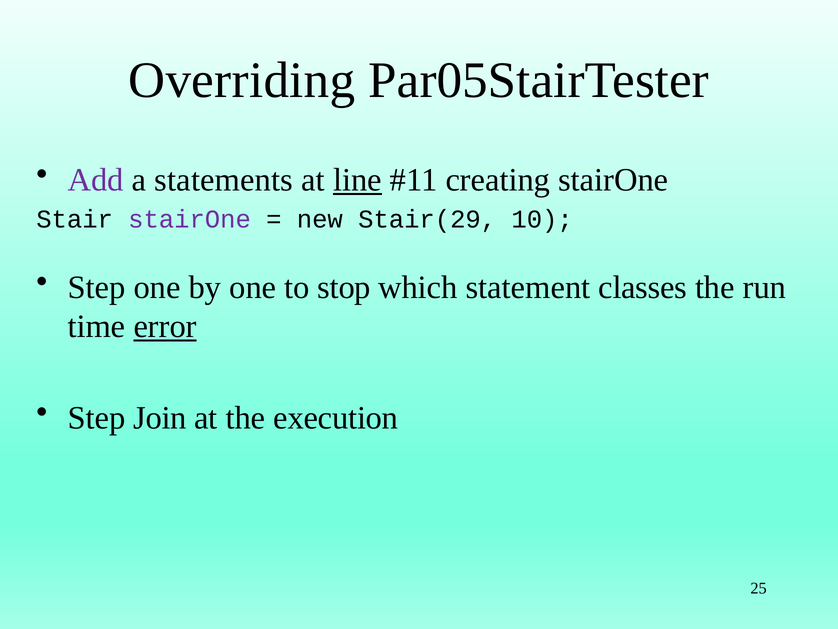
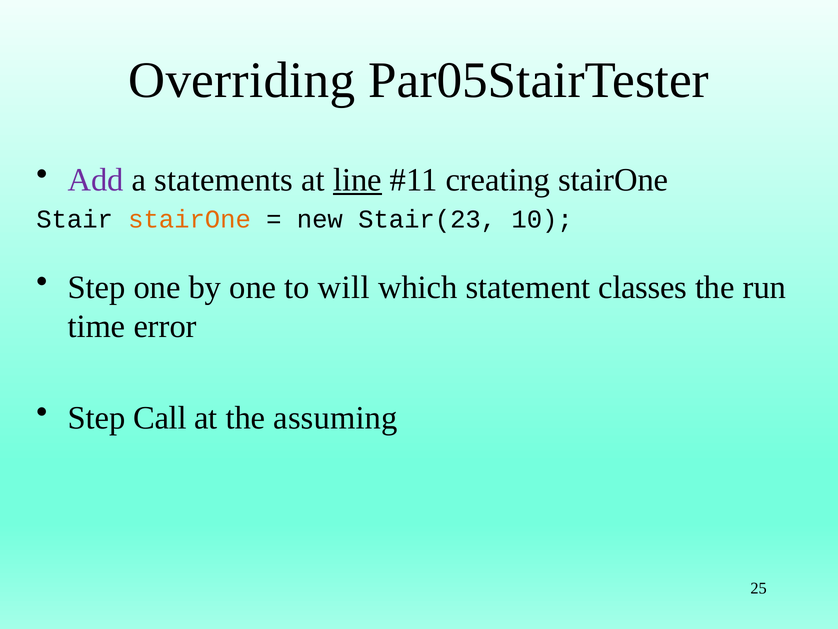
stairOne colour: purple -> orange (190, 219)
Stair(29: Stair(29 -> Stair(23 (427, 219)
stop: stop -> will (344, 287)
error underline: present -> none (165, 326)
Join: Join -> Call (160, 418)
execution: execution -> assuming (336, 418)
